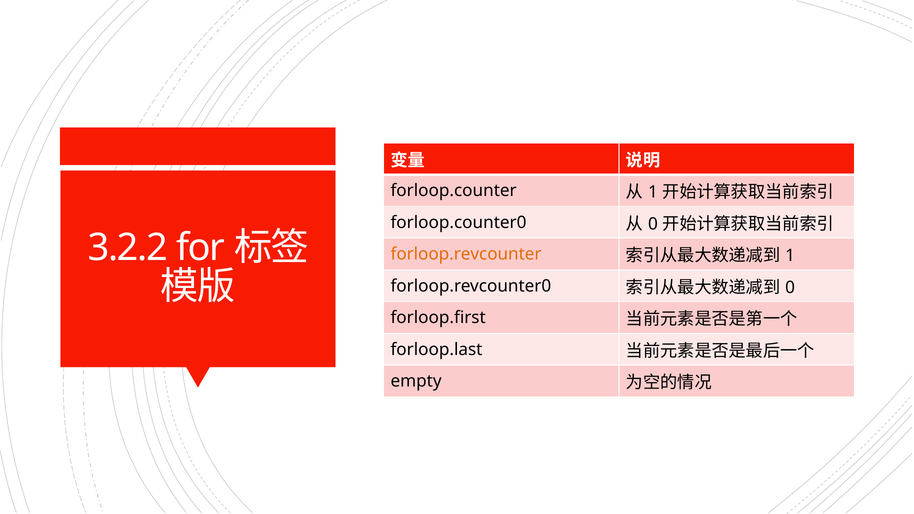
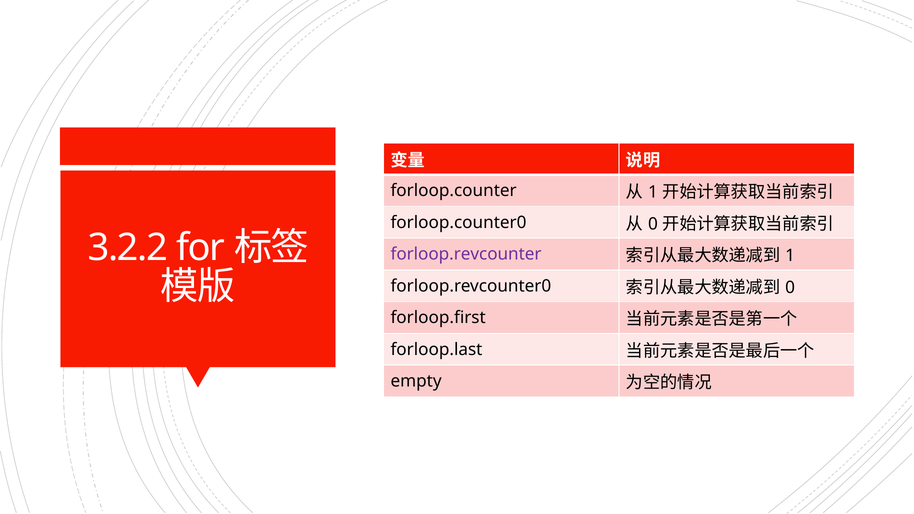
forloop.revcounter colour: orange -> purple (466, 254)
